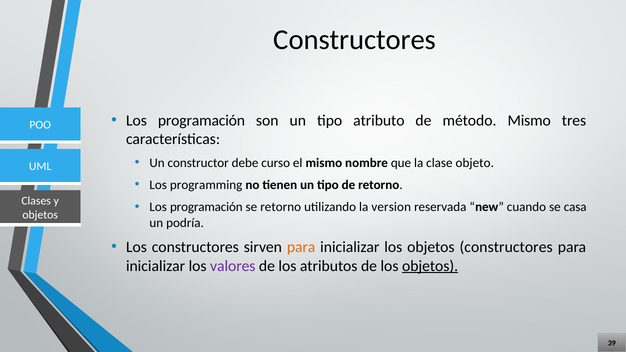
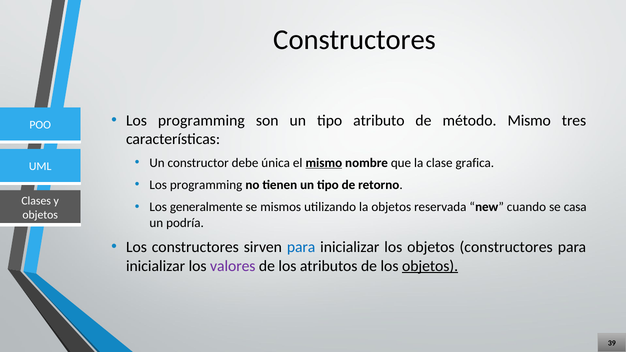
programación: programación -> programming (201, 120)
curso: curso -> única (276, 163)
mismo underline: none -> present (324, 163)
objeto: objeto -> grafica (475, 163)
programación: programación -> generalmente (206, 207)
se retorno: retorno -> mismos (281, 207)
la version: version -> objetos (391, 207)
para colour: orange -> blue (301, 247)
